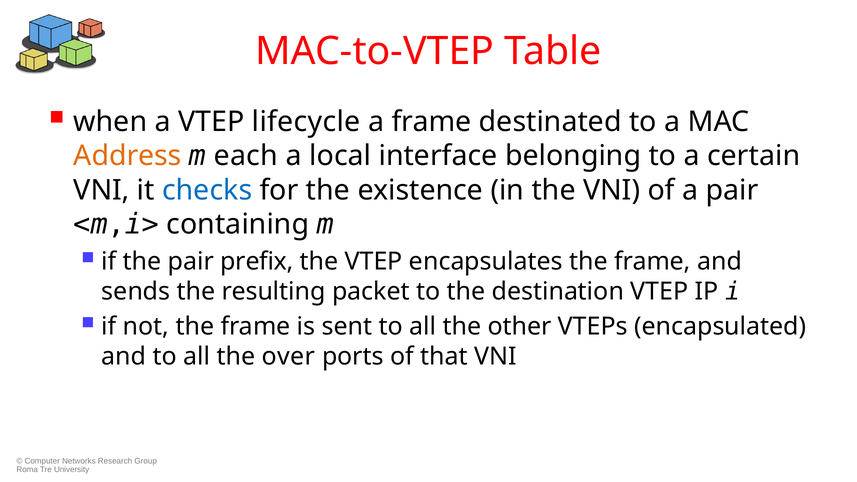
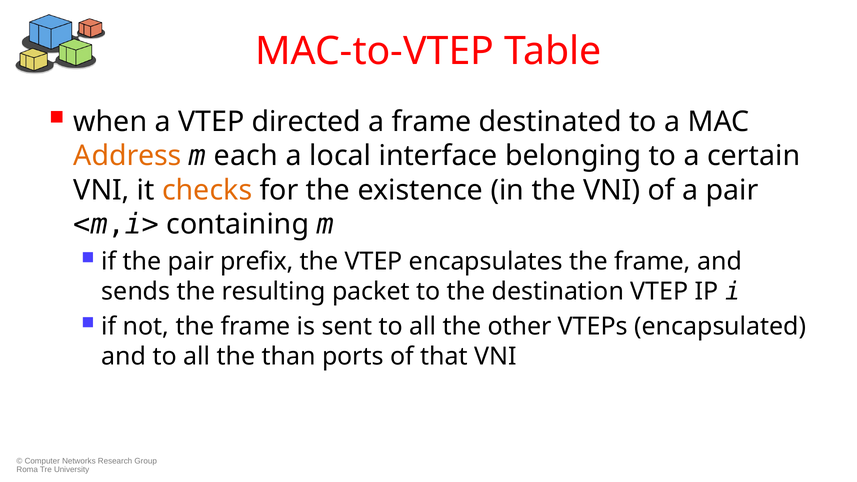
lifecycle: lifecycle -> directed (306, 122)
checks colour: blue -> orange (207, 190)
over: over -> than (289, 356)
